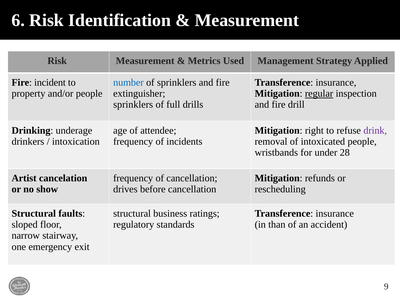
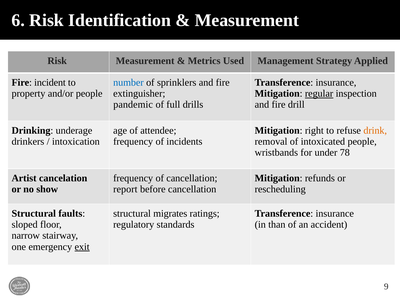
sprinklers: sprinklers -> pandemic (133, 105)
drink colour: purple -> orange (375, 130)
28: 28 -> 78 (345, 153)
drives: drives -> report (125, 189)
business: business -> migrates (170, 214)
exit underline: none -> present (82, 247)
